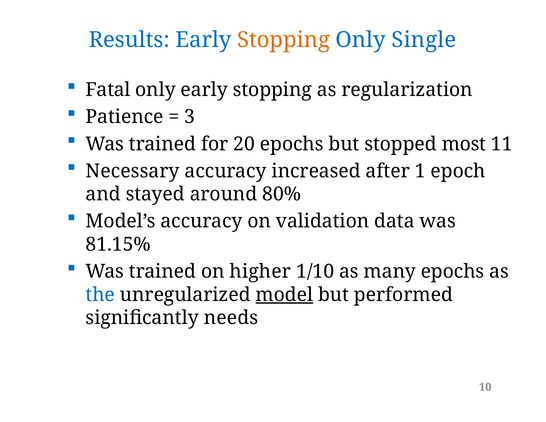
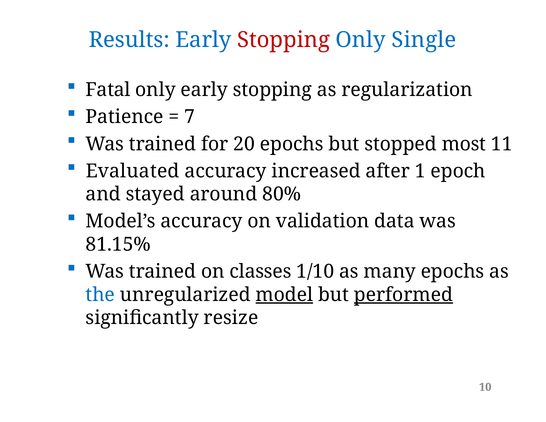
Stopping colour: orange -> red (284, 40)
3: 3 -> 7 (190, 117)
Necessary: Necessary -> Evaluated (133, 171)
higher: higher -> classes (261, 271)
performed underline: none -> present (403, 295)
needs: needs -> resize (231, 318)
